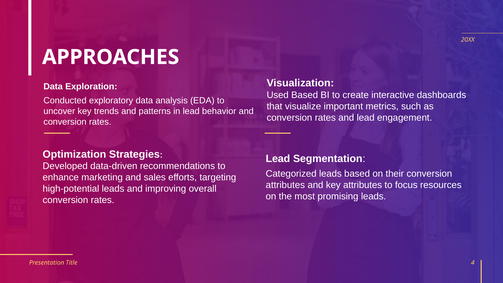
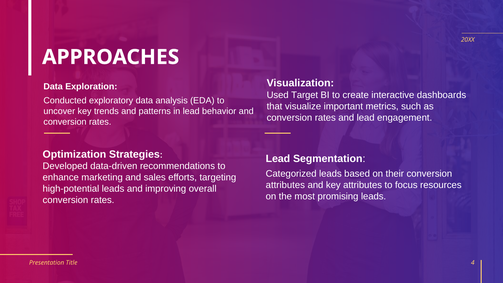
Used Based: Based -> Target (305, 95)
